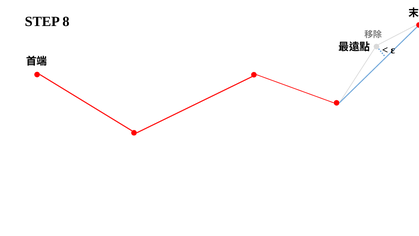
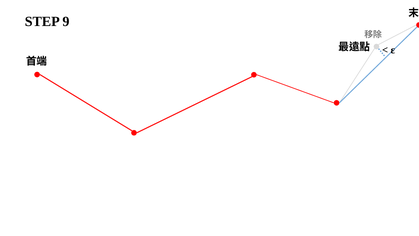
8: 8 -> 9 (66, 21)
